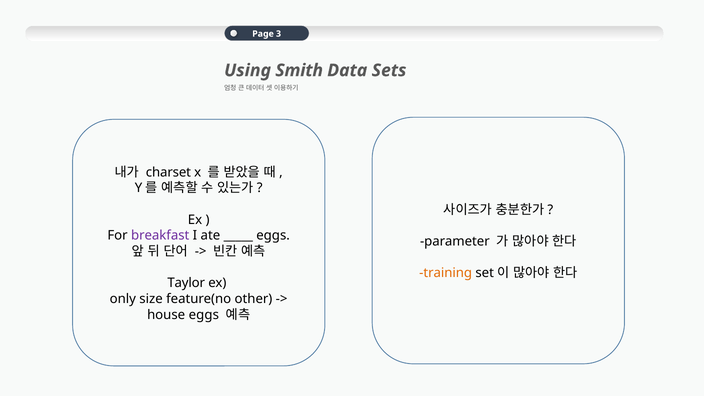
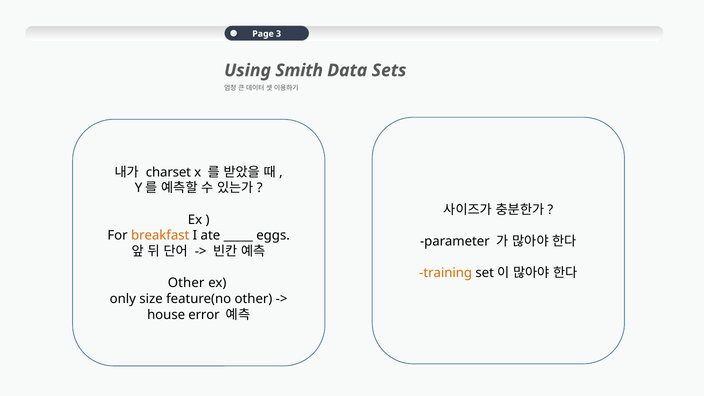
breakfast colour: purple -> orange (160, 236)
Taylor: Taylor -> Other (186, 283)
house eggs: eggs -> error (204, 315)
